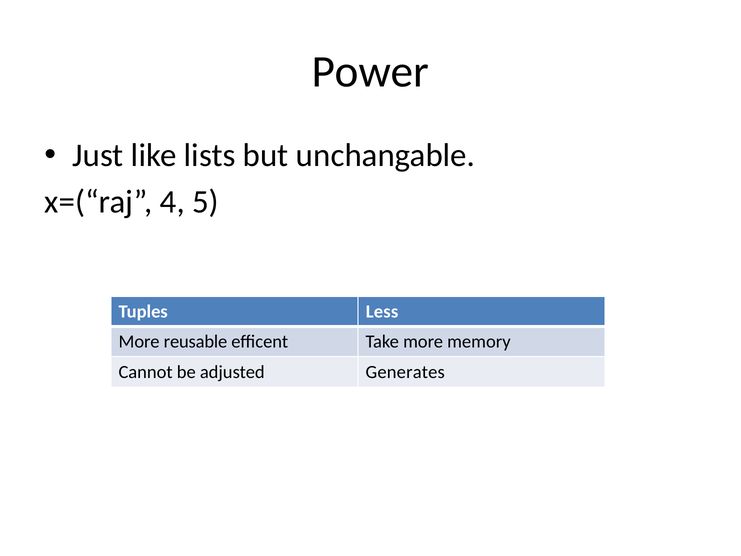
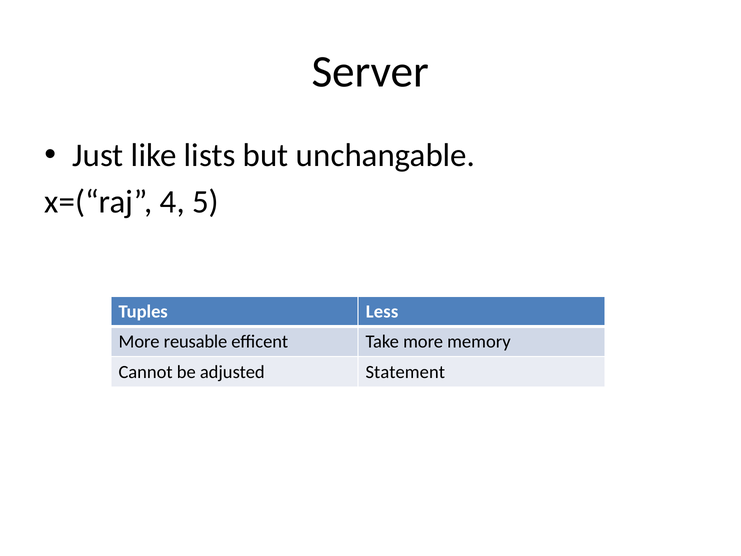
Power: Power -> Server (370, 72)
Generates: Generates -> Statement (405, 372)
